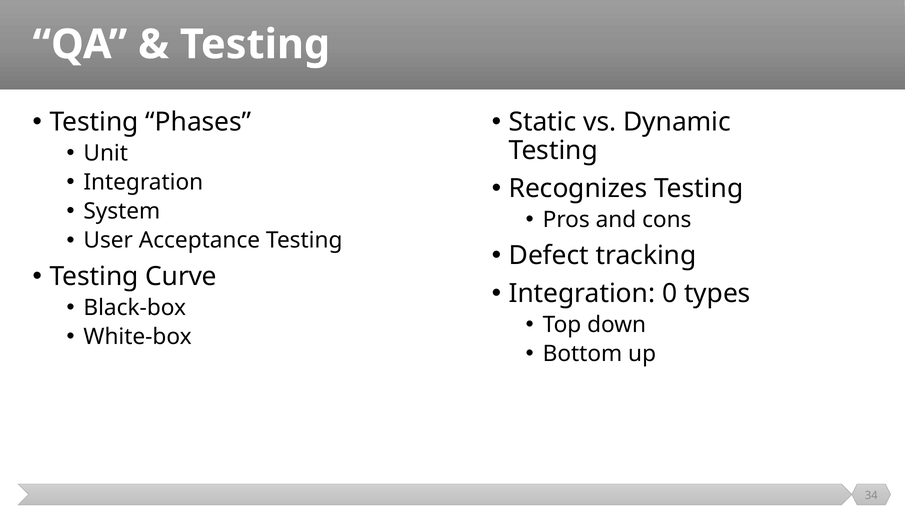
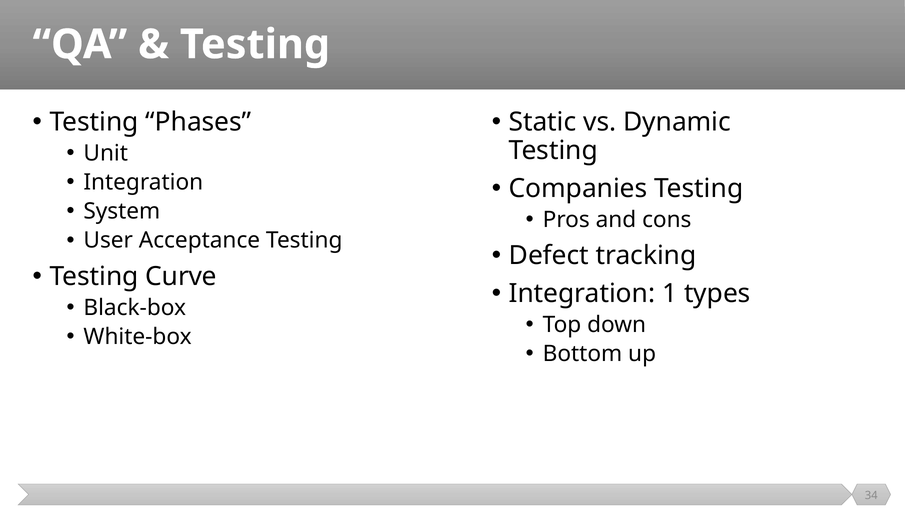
Recognizes: Recognizes -> Companies (578, 188)
0: 0 -> 1 (670, 293)
